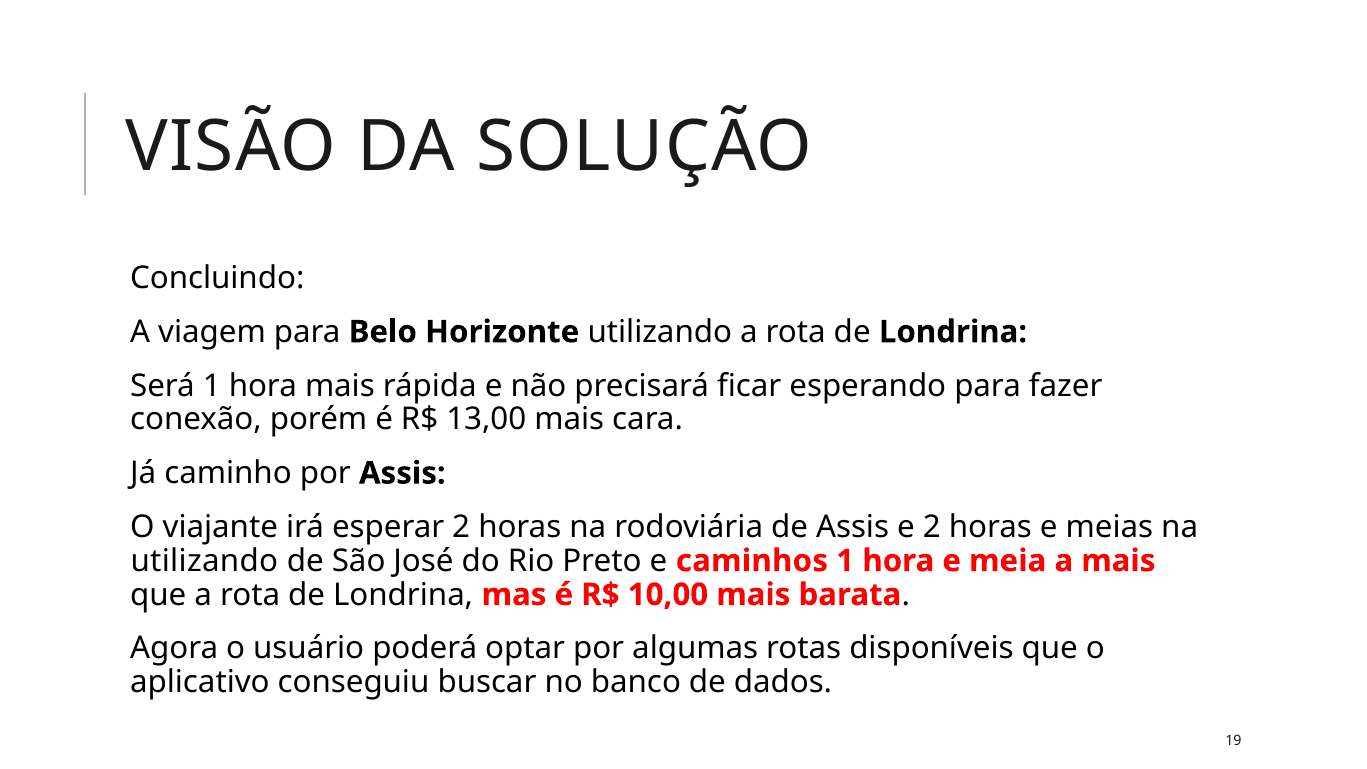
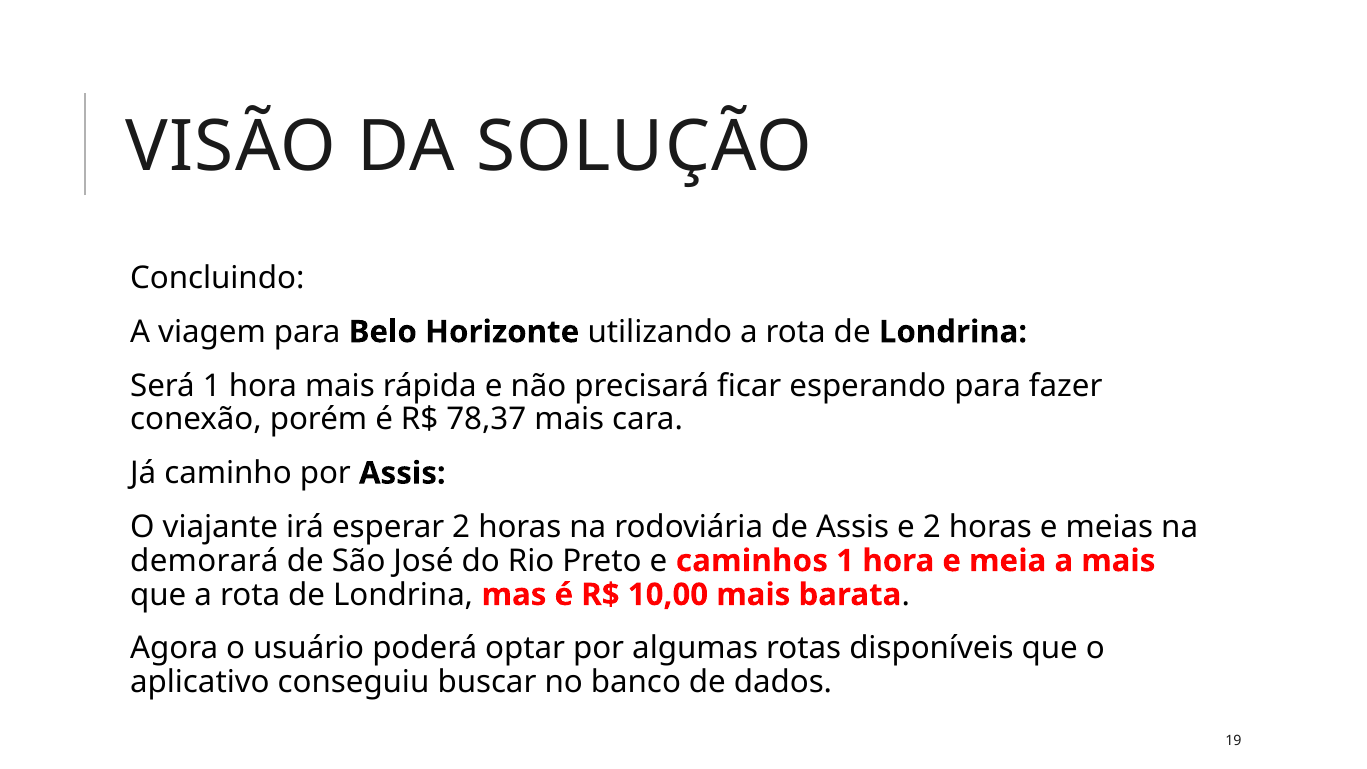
13,00: 13,00 -> 78,37 (486, 419)
utilizando: utilizando -> demorará (204, 561)
